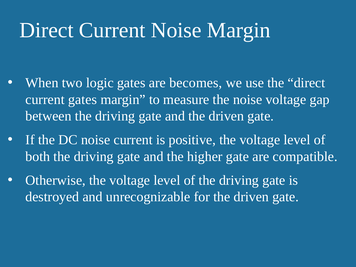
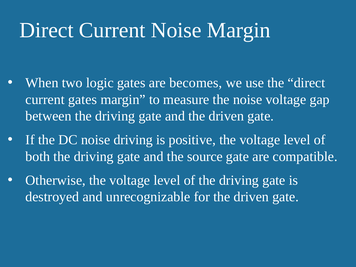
noise current: current -> driving (133, 140)
higher: higher -> source (205, 156)
